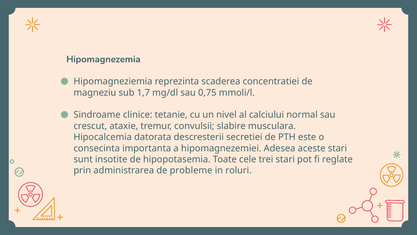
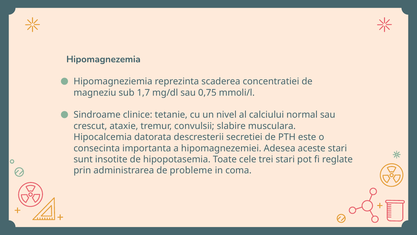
roluri: roluri -> coma (238, 170)
